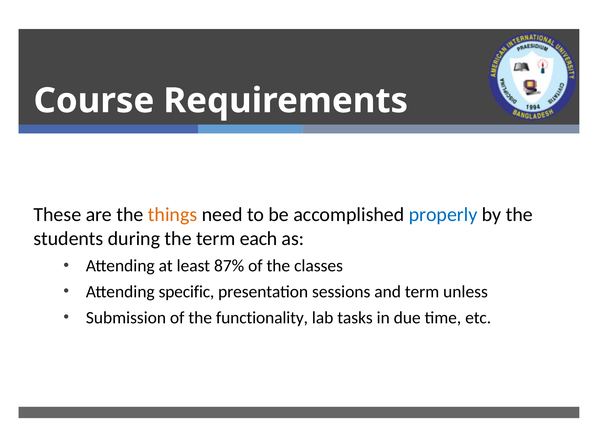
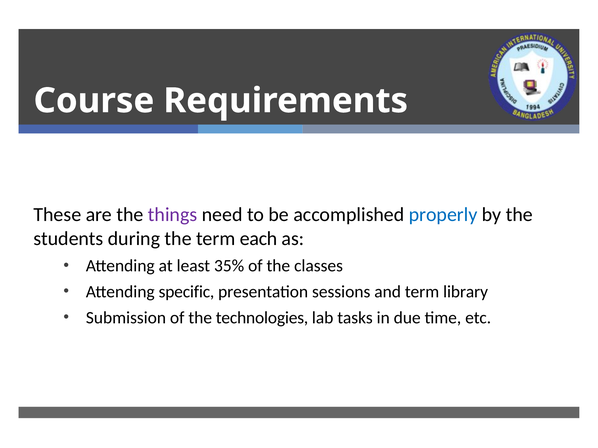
things colour: orange -> purple (173, 215)
87%: 87% -> 35% (229, 266)
unless: unless -> library (466, 292)
functionality: functionality -> technologies (262, 318)
